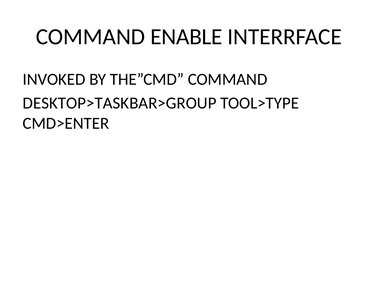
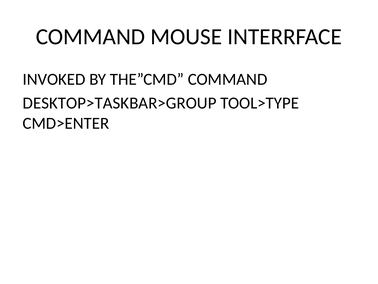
ENABLE: ENABLE -> MOUSE (186, 37)
